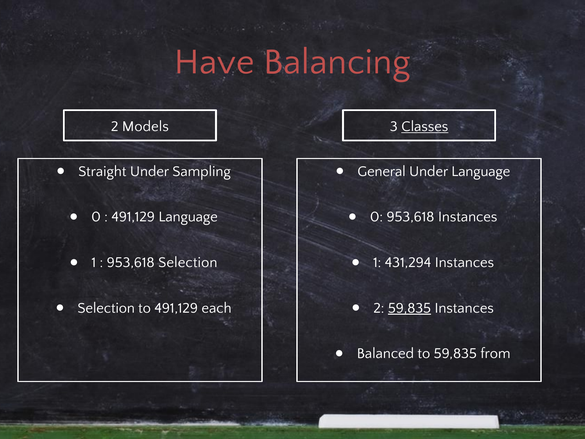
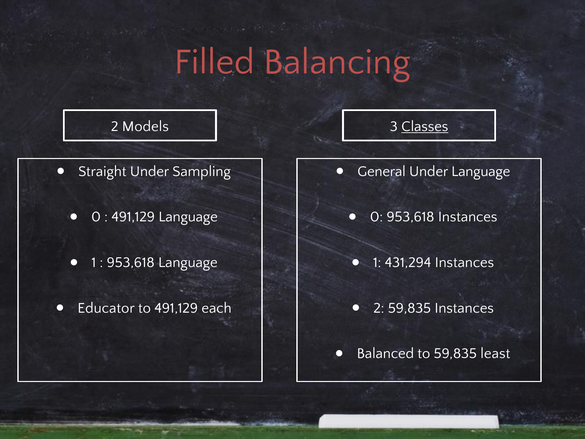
Have: Have -> Filled (214, 62)
953,618 Selection: Selection -> Language (188, 262)
Selection: Selection -> Educator (106, 308)
59,835 underline: present -> none (409, 308)
from: from -> least (495, 353)
